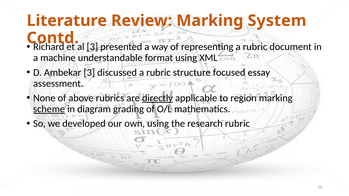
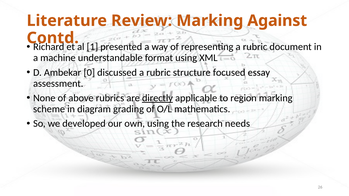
System: System -> Against (277, 21)
al 3: 3 -> 1 (92, 47)
Ambekar 3: 3 -> 0 (89, 73)
scheme underline: present -> none (49, 109)
research rubric: rubric -> needs (238, 124)
